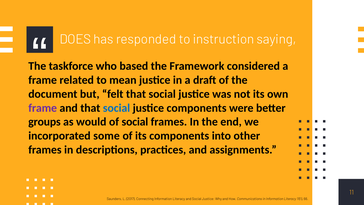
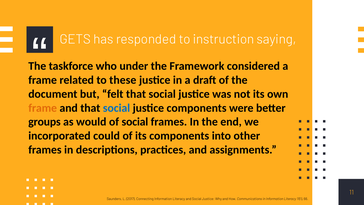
DOES: DOES -> GETS (75, 39)
based: based -> under (134, 66)
mean: mean -> these (123, 80)
frame colour: purple -> orange (43, 108)
some: some -> could (107, 136)
